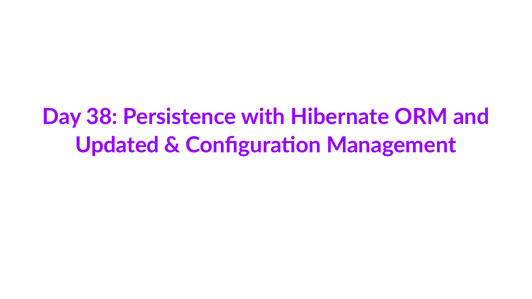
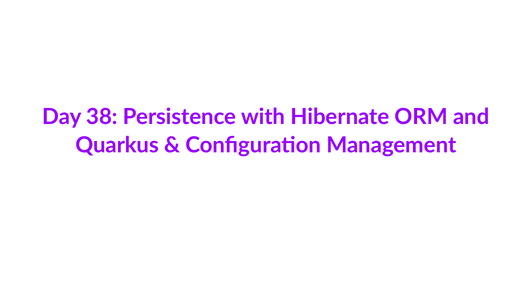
Updated: Updated -> Quarkus (117, 145)
